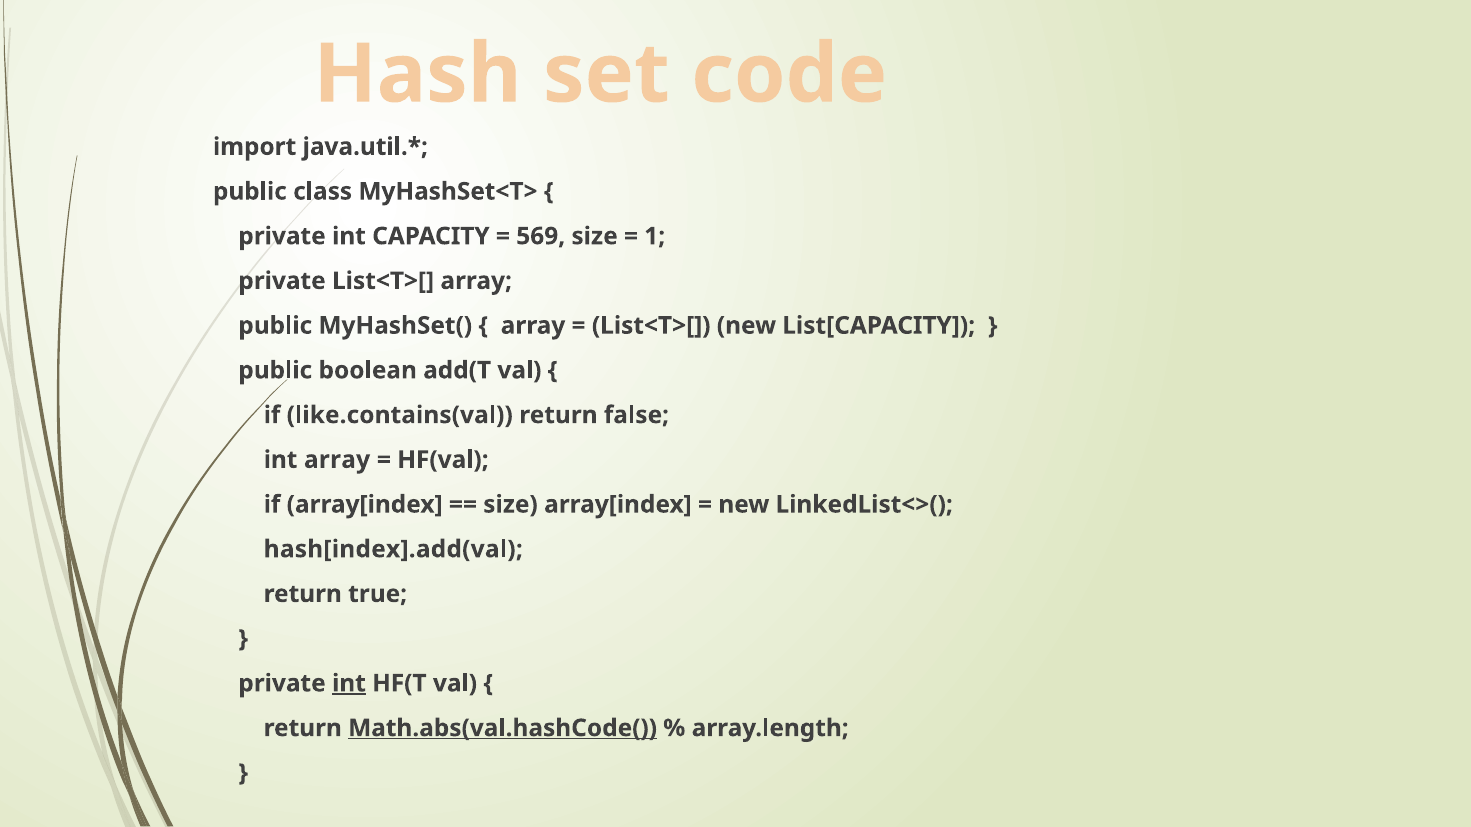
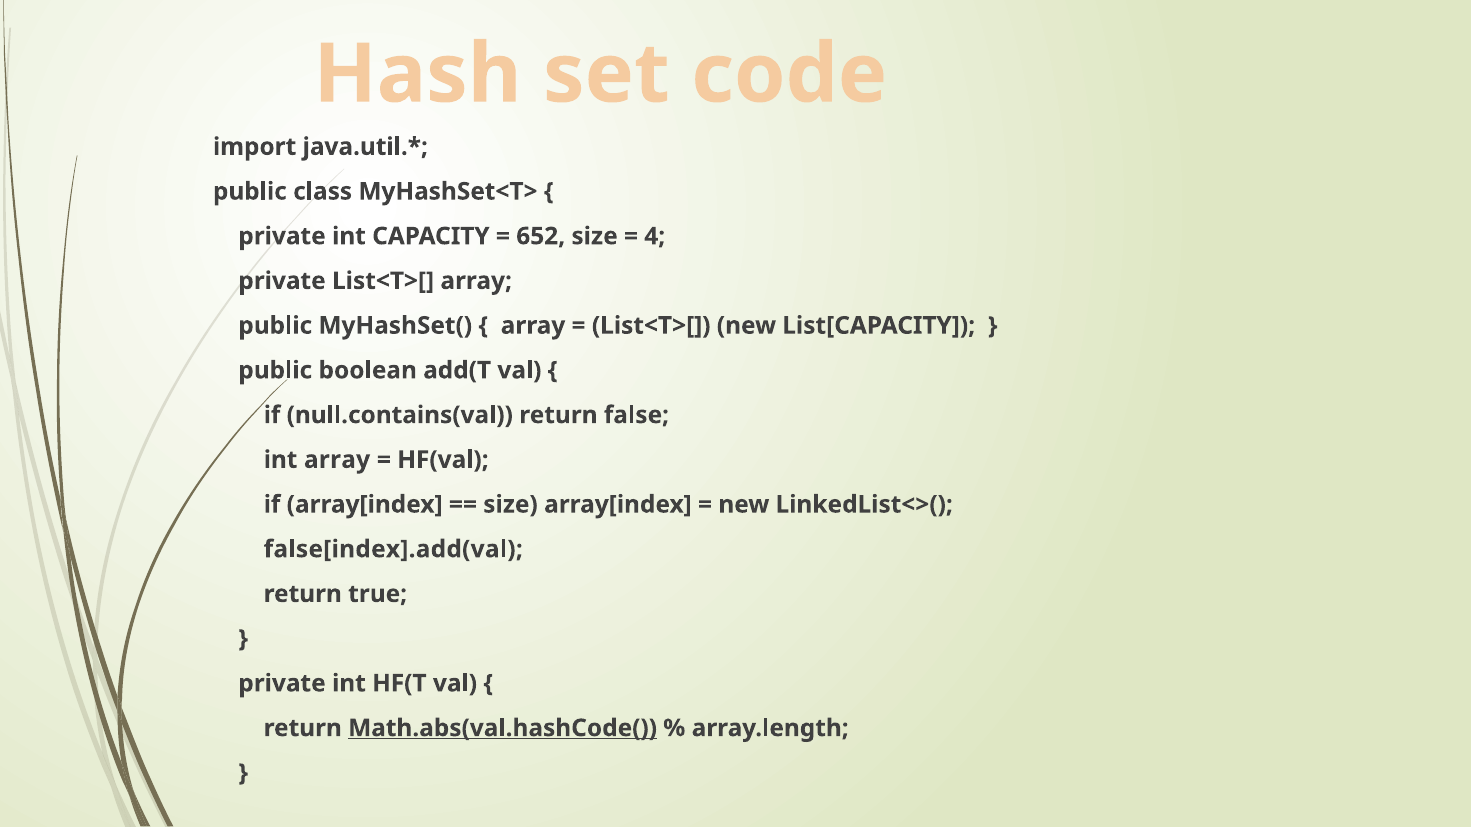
569: 569 -> 652 (541, 236)
1: 1 -> 4 (655, 236)
like.contains(val: like.contains(val -> null.contains(val (400, 415)
hash[index].add(val: hash[index].add(val -> false[index].add(val (393, 549)
int underline: present -> none (349, 684)
